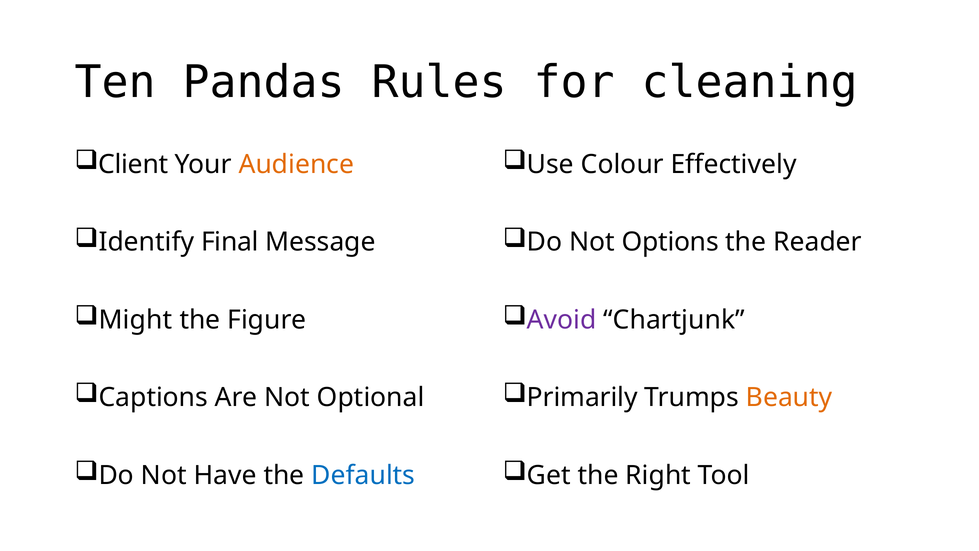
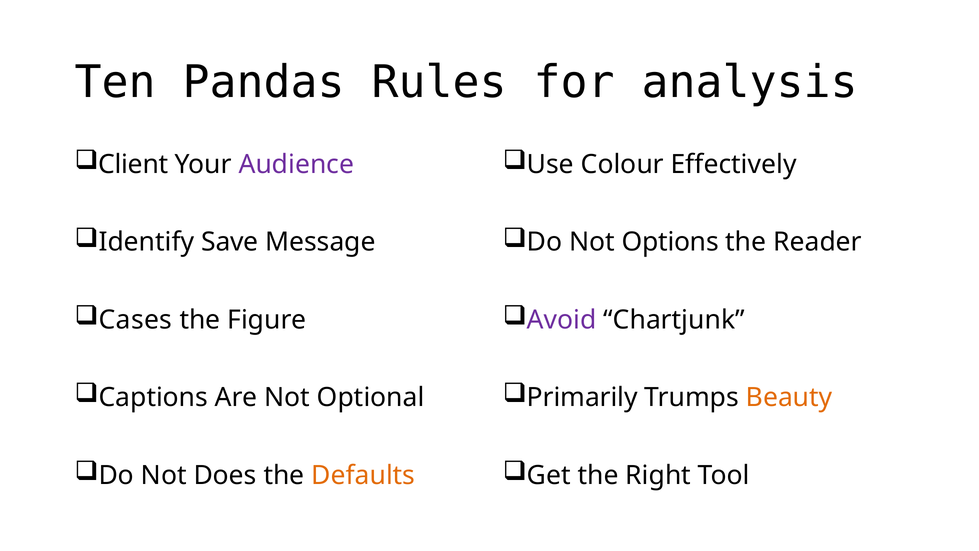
cleaning: cleaning -> analysis (750, 82)
Audience colour: orange -> purple (296, 164)
Final: Final -> Save (230, 242)
Might: Might -> Cases (135, 320)
Have: Have -> Does (225, 475)
Defaults colour: blue -> orange (363, 475)
